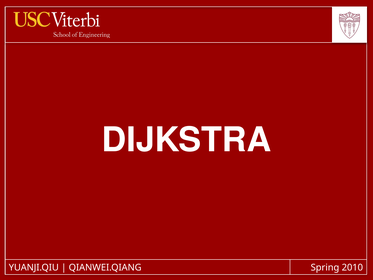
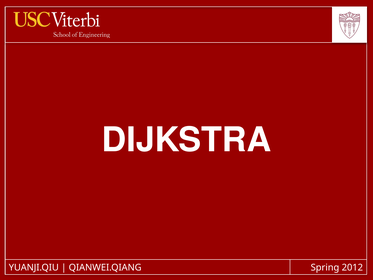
2010: 2010 -> 2012 (352, 267)
